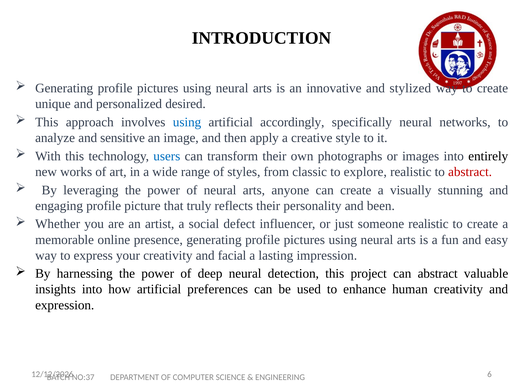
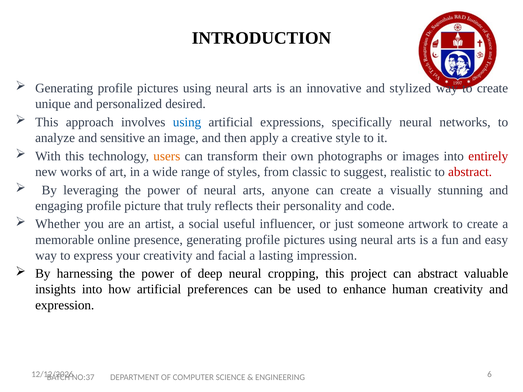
accordingly: accordingly -> expressions (292, 122)
users colour: blue -> orange (167, 156)
entirely colour: black -> red (488, 156)
explore: explore -> suggest (365, 172)
been: been -> code (381, 206)
defect: defect -> useful (239, 224)
someone realistic: realistic -> artwork (428, 224)
detection: detection -> cropping (293, 274)
